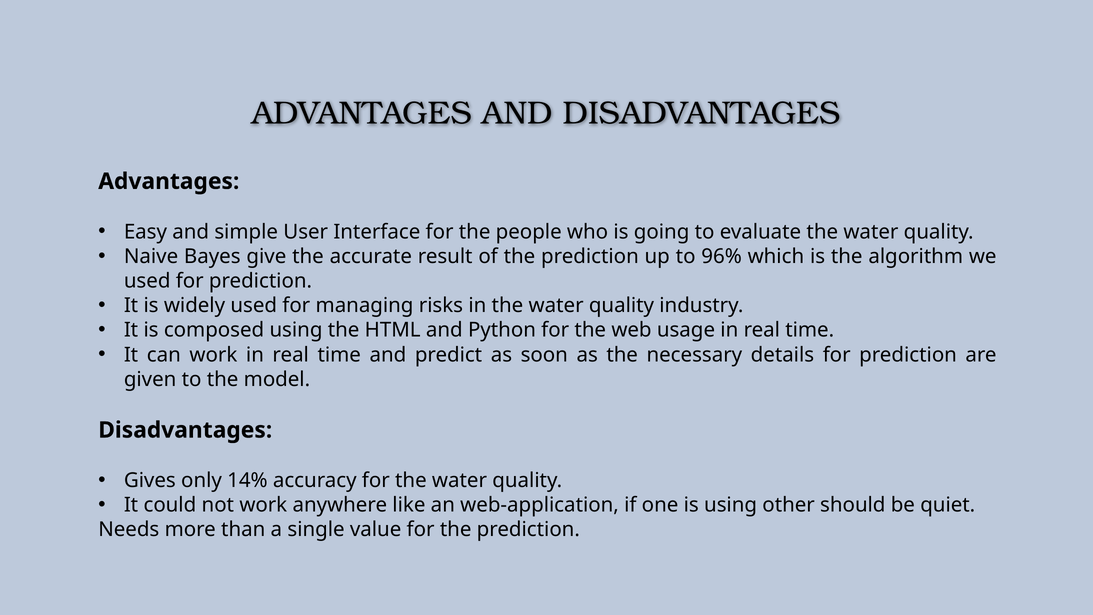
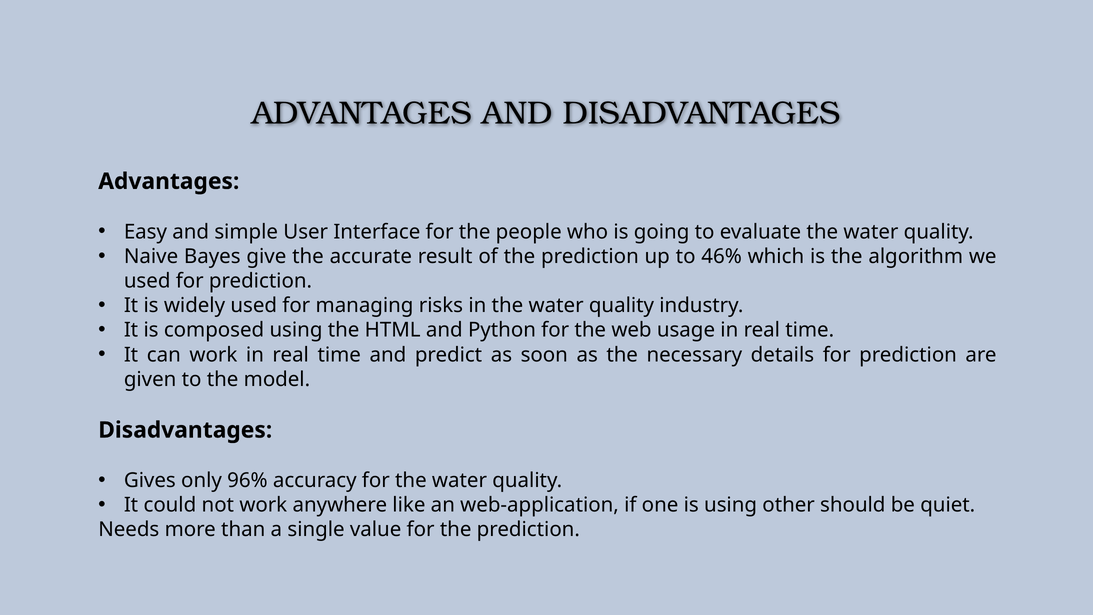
96%: 96% -> 46% (722, 256)
14%: 14% -> 96% (247, 480)
